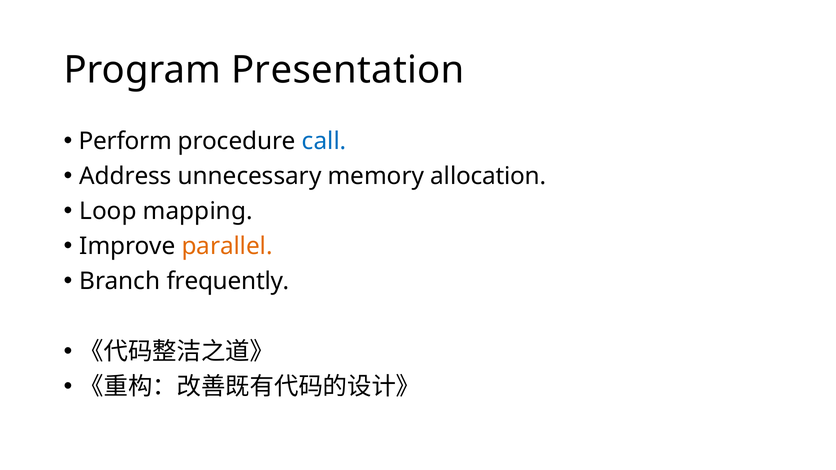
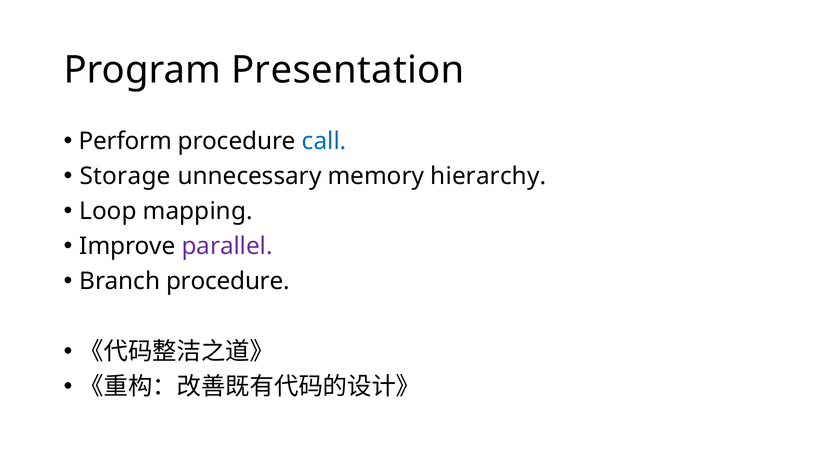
Address: Address -> Storage (125, 176)
allocation: allocation -> hierarchy (488, 176)
parallel colour: orange -> purple (227, 247)
Branch frequently: frequently -> procedure (228, 282)
